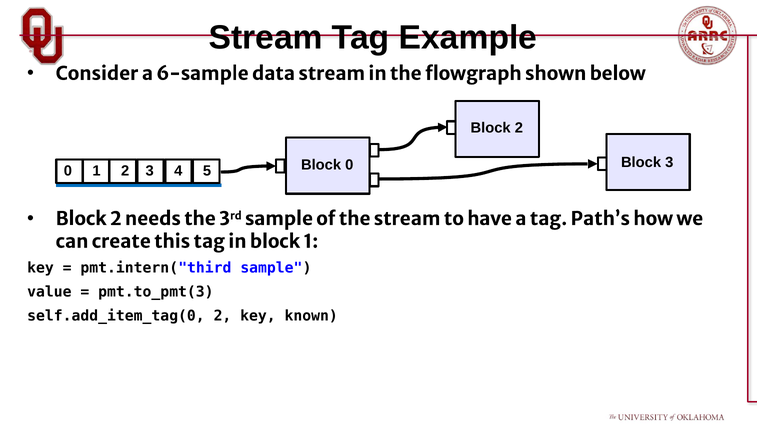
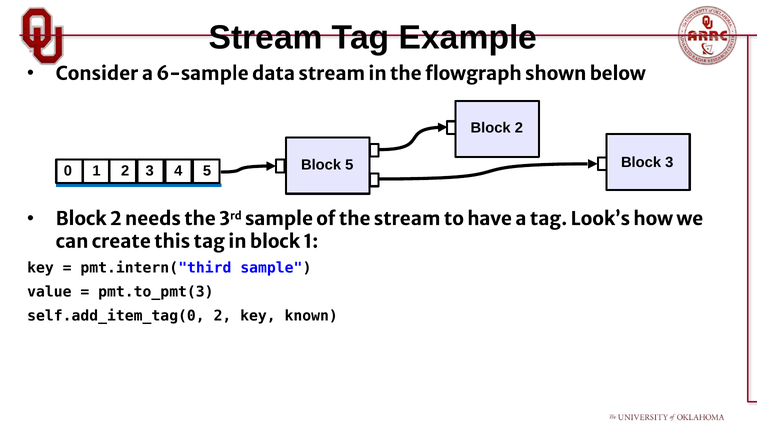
Block 0: 0 -> 5 (349, 165)
Path’s: Path’s -> Look’s (600, 219)
